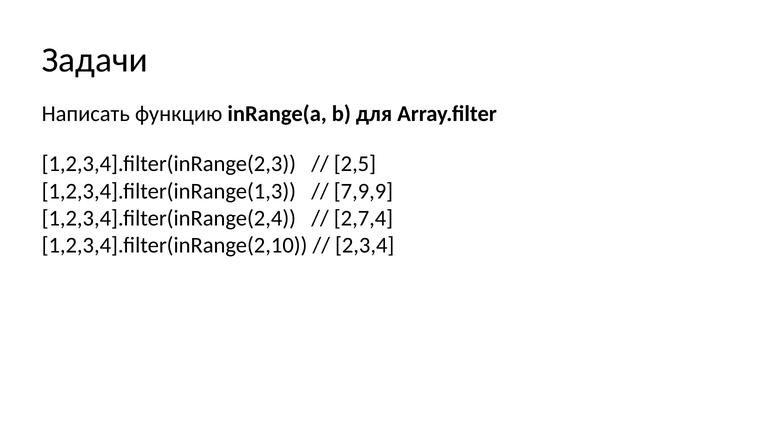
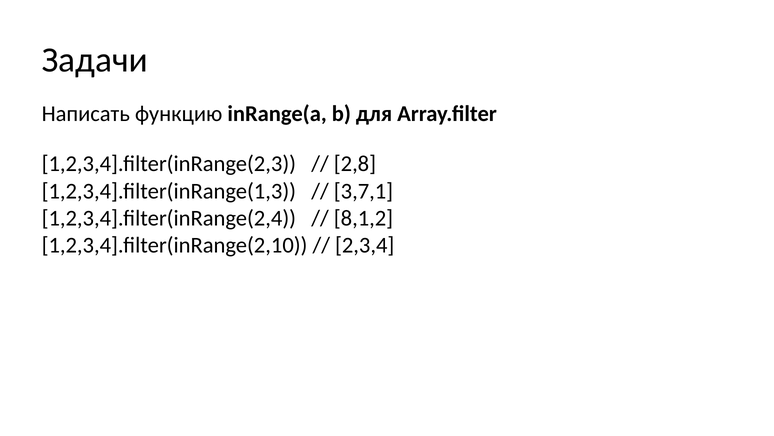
2,5: 2,5 -> 2,8 (355, 164)
7,9,9: 7,9,9 -> 3,7,1 (363, 191)
2,7,4: 2,7,4 -> 8,1,2 (363, 218)
